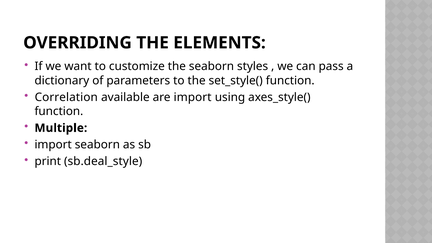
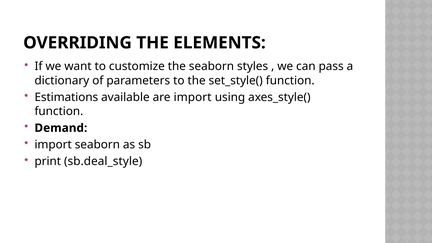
Correlation: Correlation -> Estimations (66, 97)
Multiple: Multiple -> Demand (61, 128)
